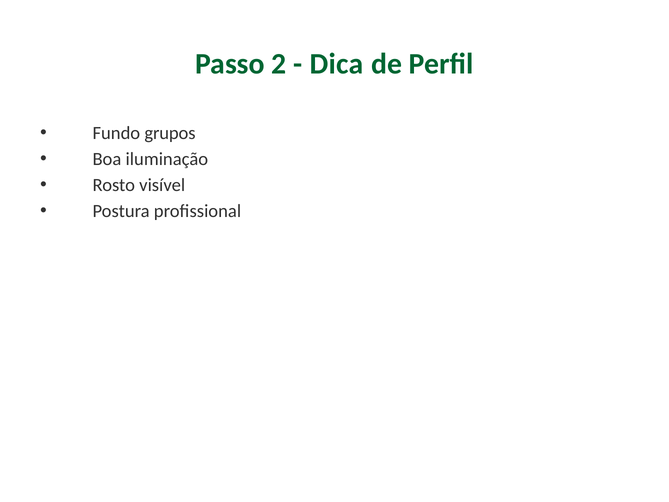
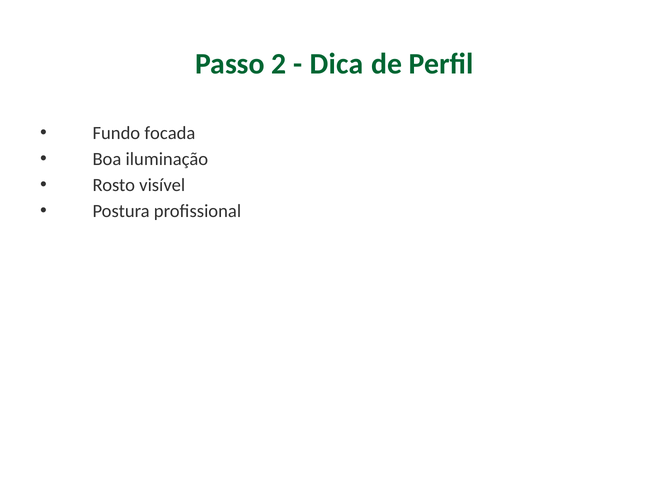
grupos: grupos -> focada (170, 133)
